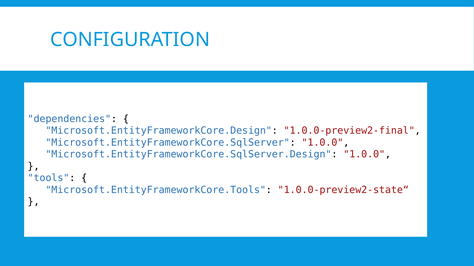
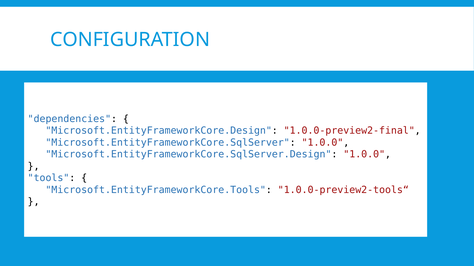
1.0.0-preview2-state“: 1.0.0-preview2-state“ -> 1.0.0-preview2-tools“ (343, 190)
